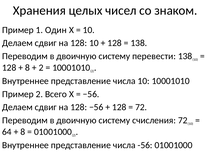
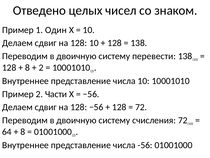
Хранения: Хранения -> Отведено (39, 11)
Всего: Всего -> Части (56, 94)
